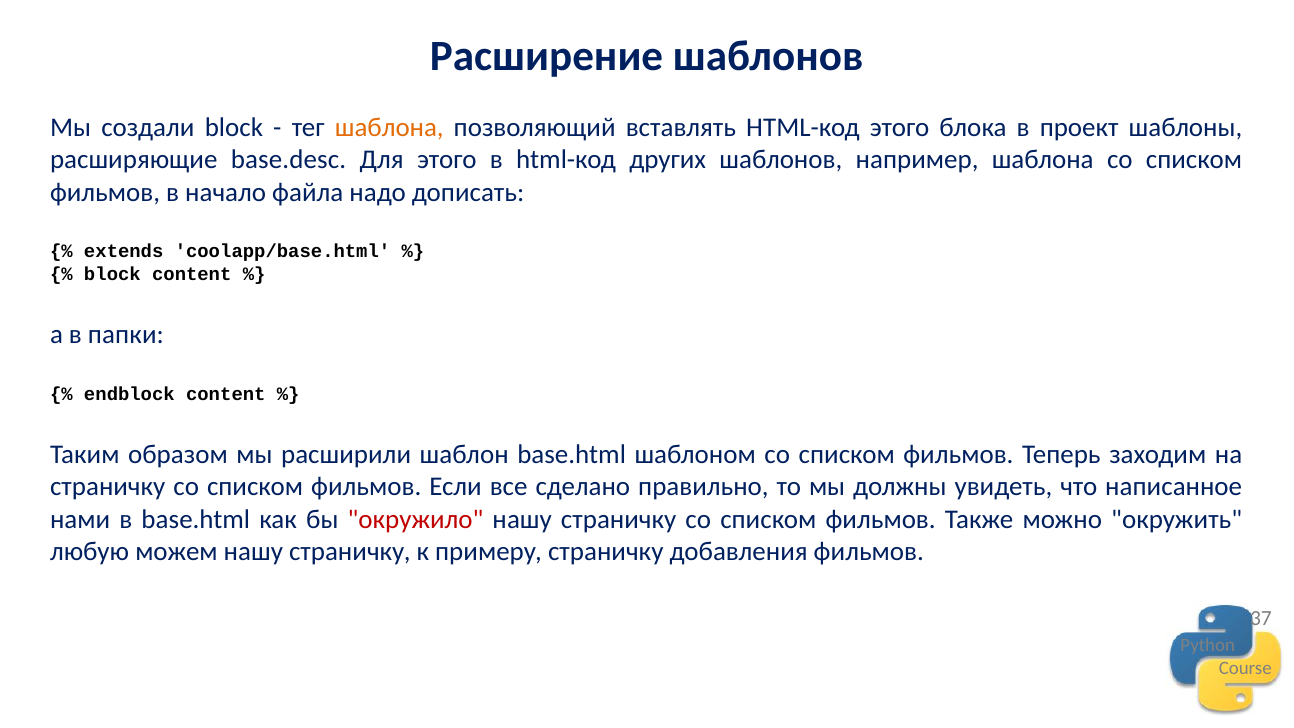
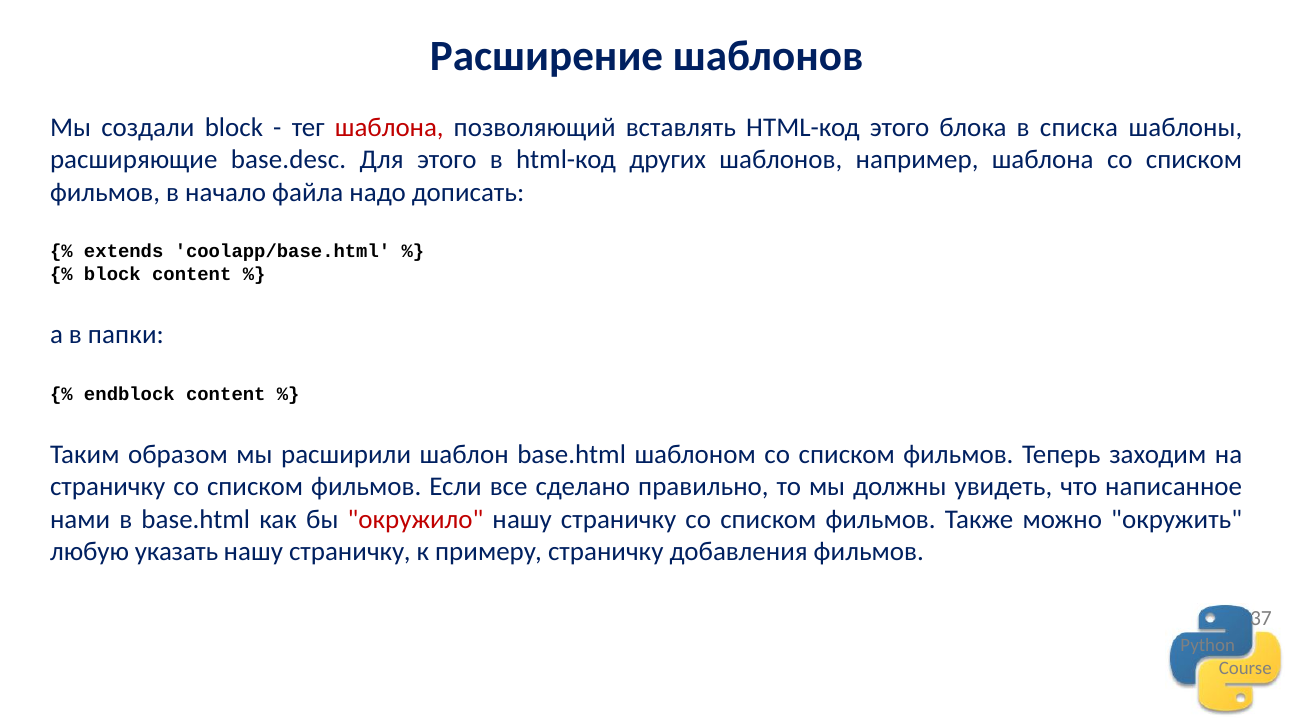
шаблона colour: orange -> red (389, 128)
проект: проект -> списка (1079, 128)
можем: можем -> указать (177, 552)
